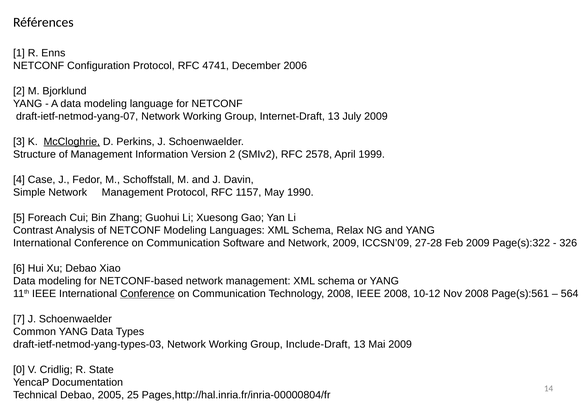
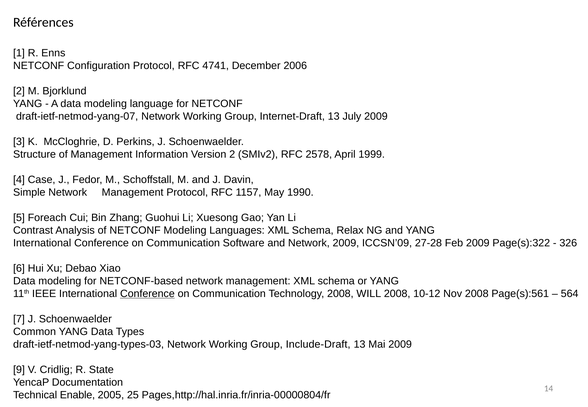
McCloghrie underline: present -> none (72, 142)
2008 IEEE: IEEE -> WILL (369, 294)
0: 0 -> 9 (19, 370)
Technical Debao: Debao -> Enable (77, 395)
